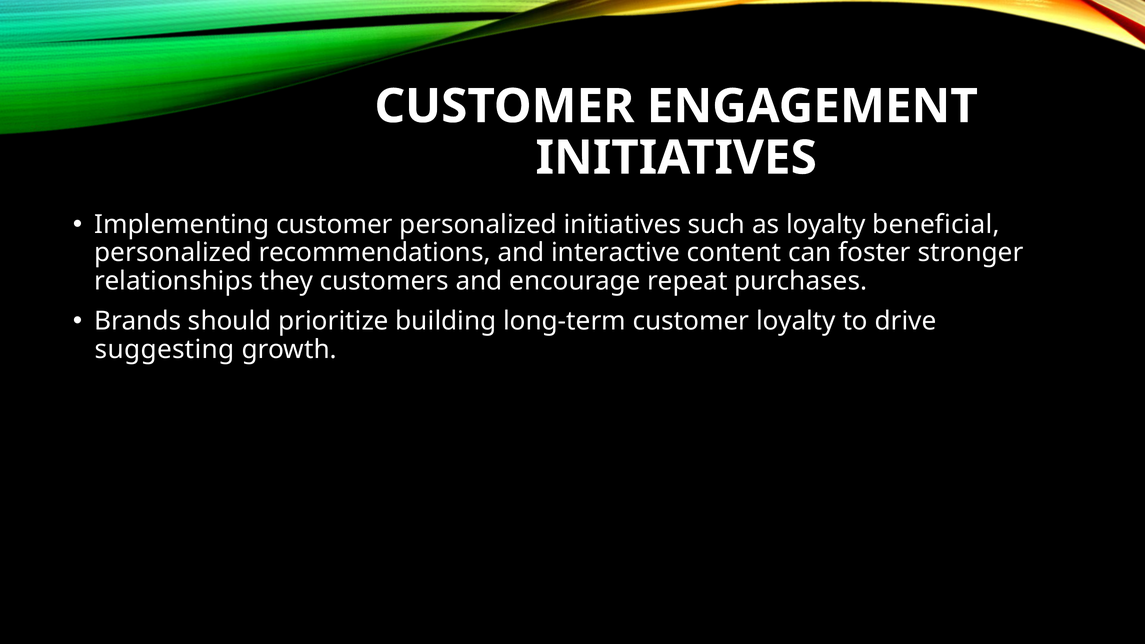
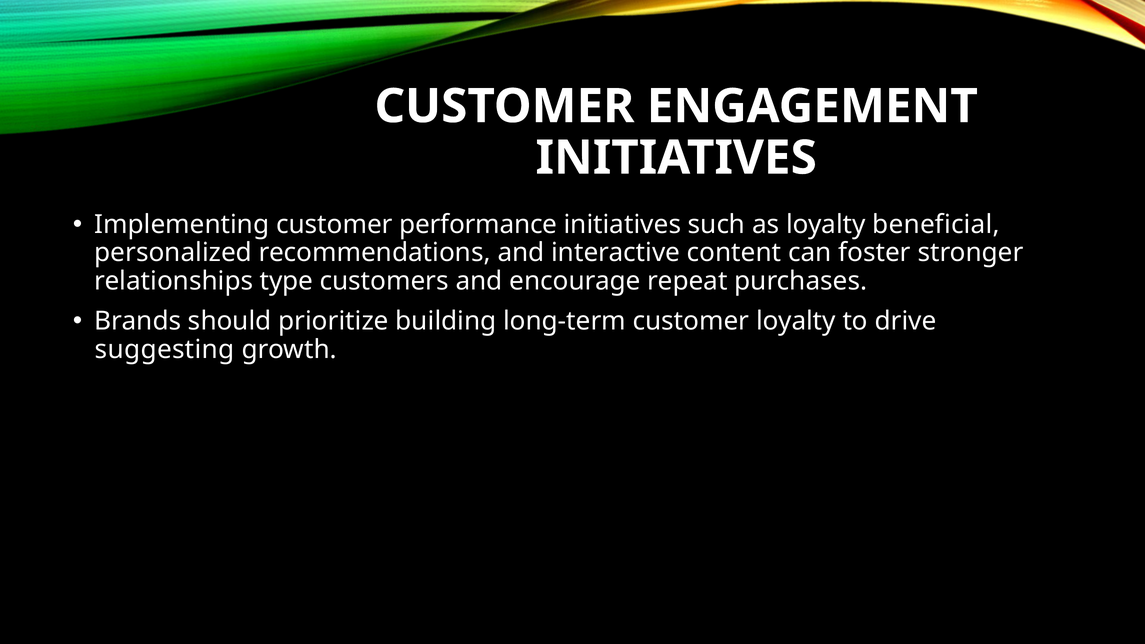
customer personalized: personalized -> performance (478, 224)
they: they -> type (286, 281)
